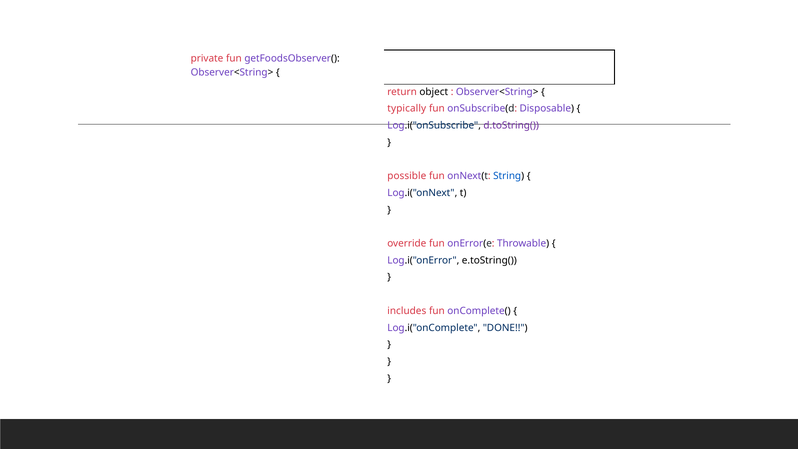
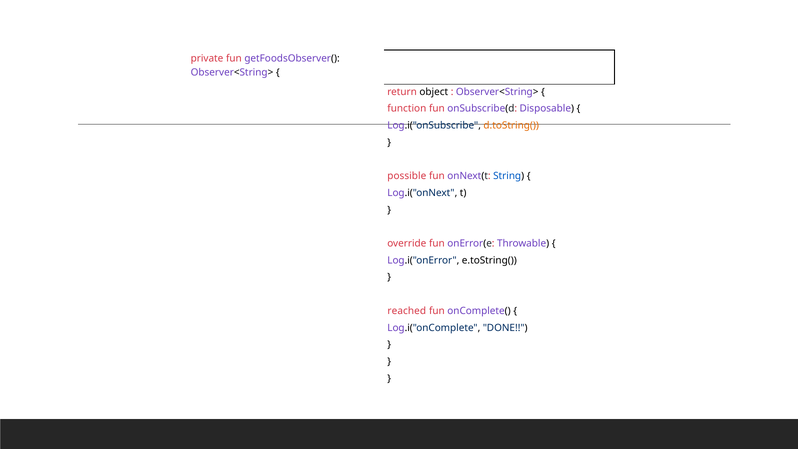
typically: typically -> function (407, 109)
d.toString( colour: purple -> orange (511, 125)
includes: includes -> reached (407, 311)
